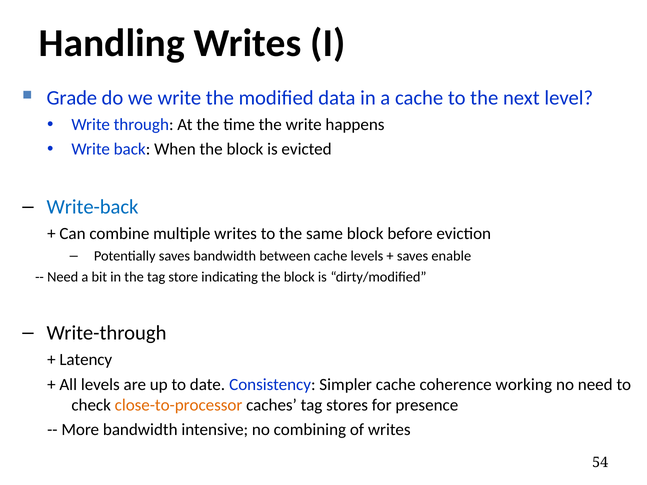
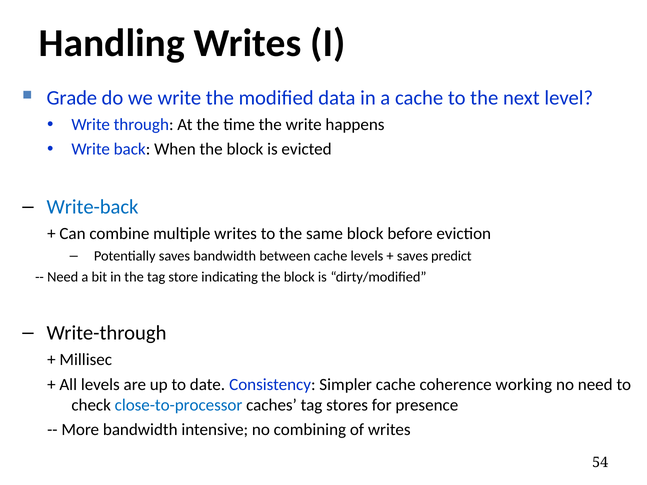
enable: enable -> predict (451, 256)
Latency: Latency -> Millisec (86, 360)
close-to-processor colour: orange -> blue (179, 405)
